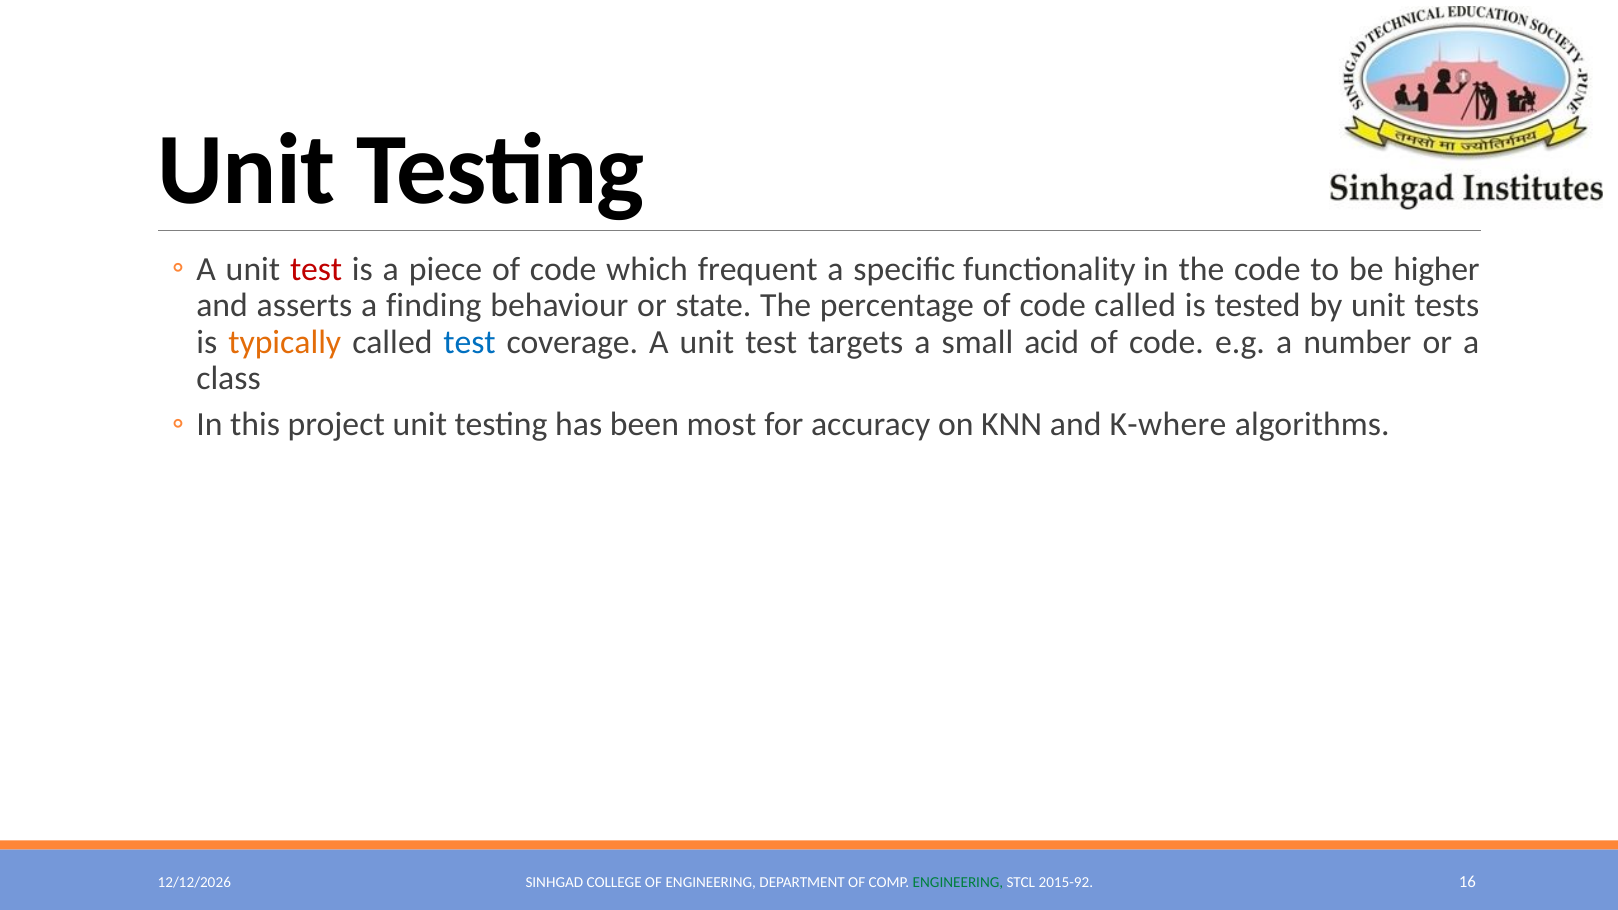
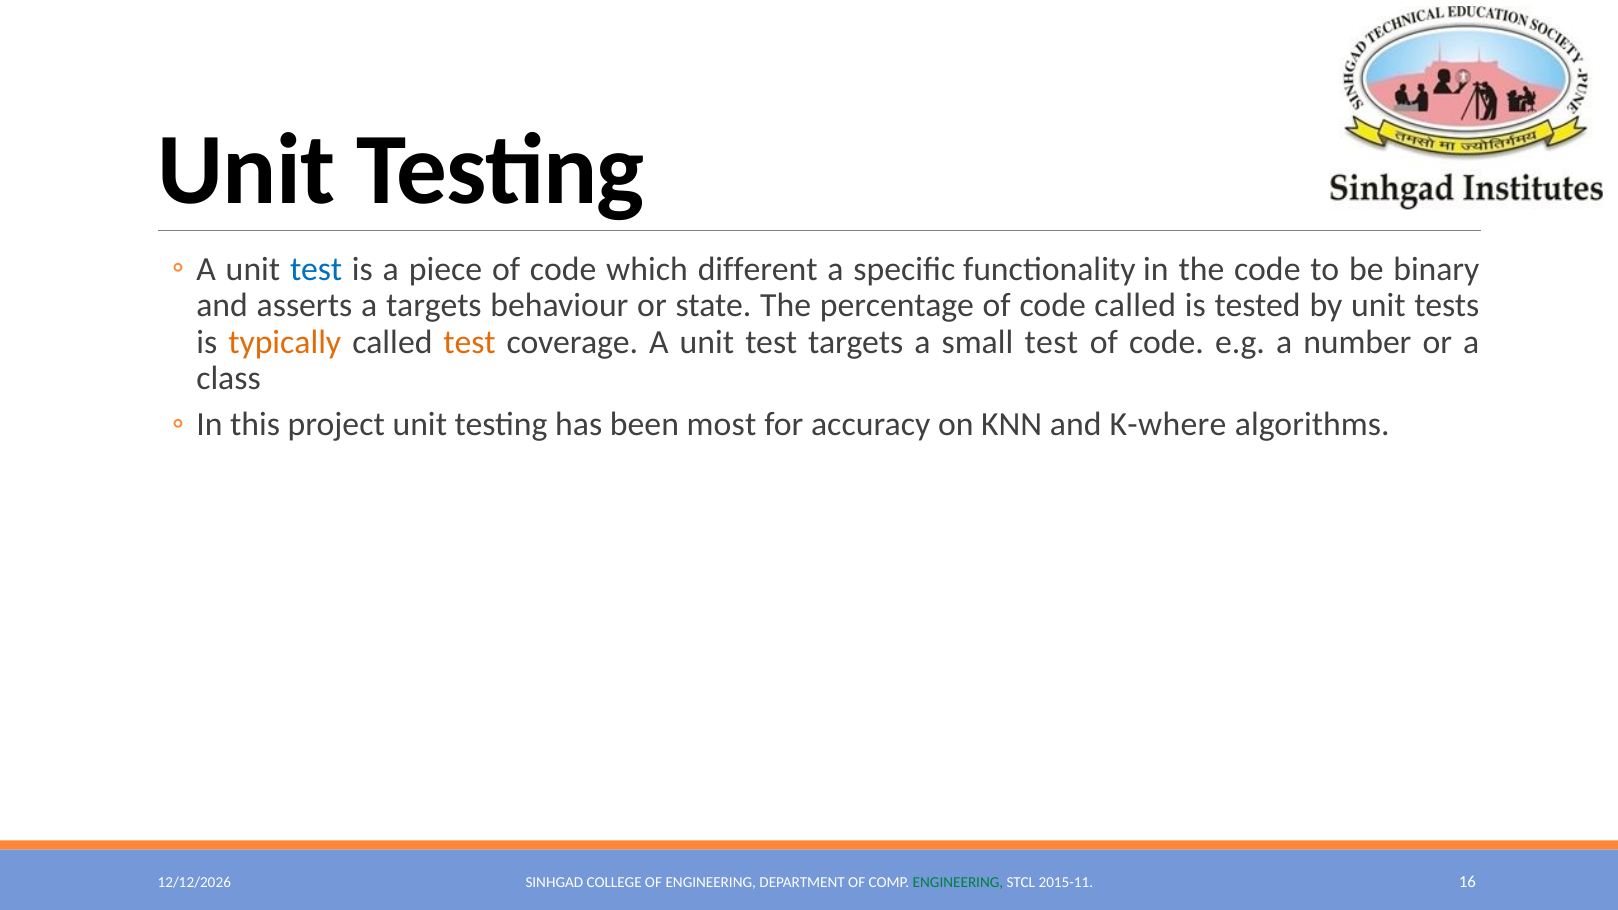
test colour: red -> blue (316, 269)
frequent: frequent -> different (758, 269)
higher: higher -> binary (1436, 269)
a finding: finding -> targets (434, 306)
test colour: blue -> orange (470, 342)
small acid: acid -> test (1051, 342)
2015-92: 2015-92 -> 2015-11 (1066, 882)
